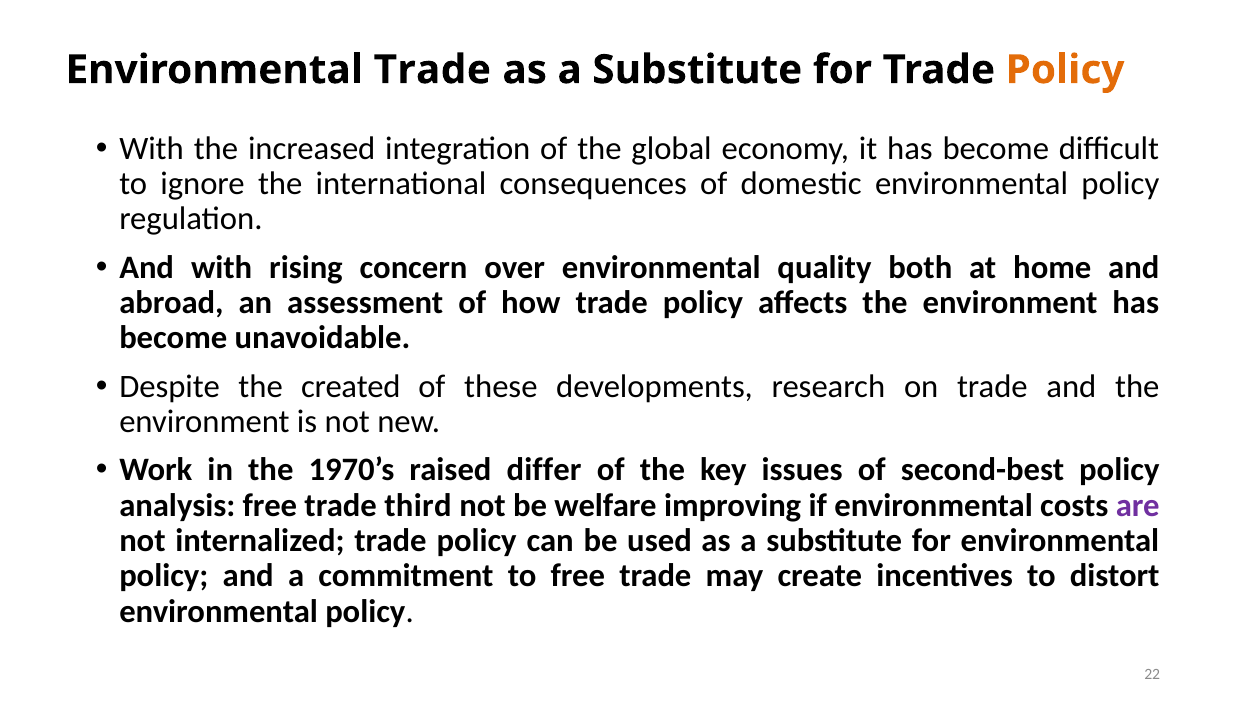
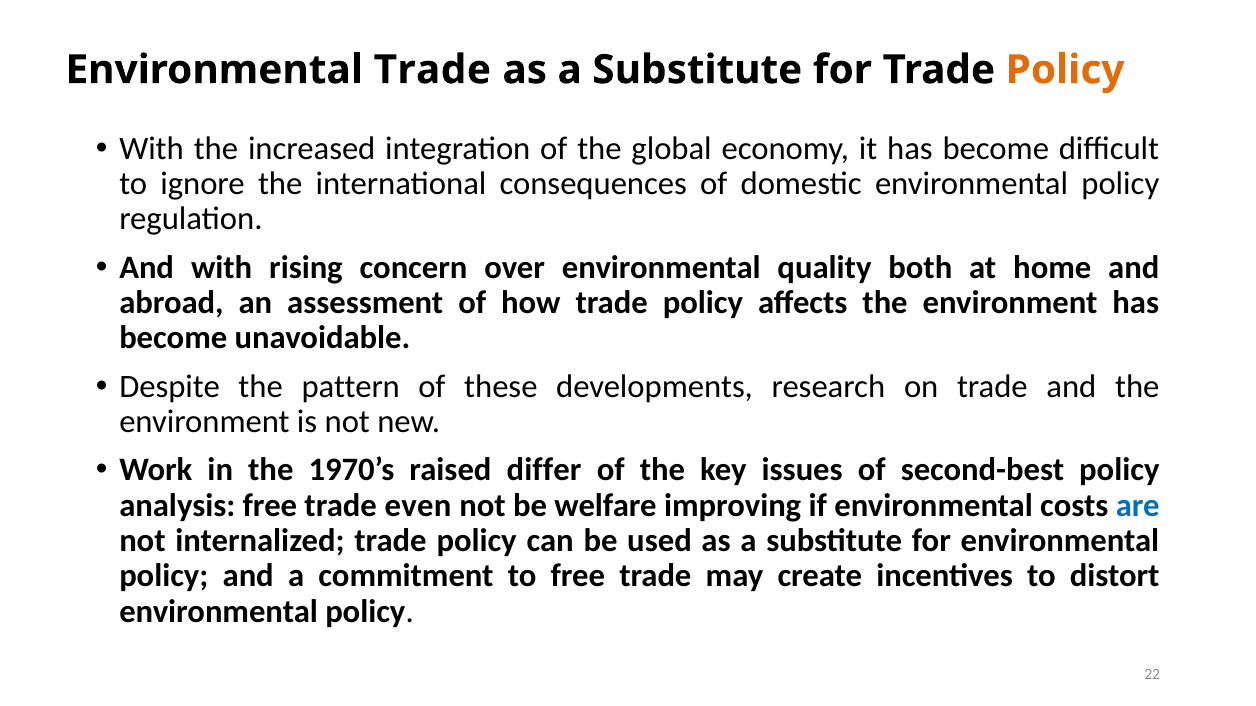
created: created -> pattern (351, 387)
third: third -> even (418, 506)
are colour: purple -> blue (1138, 506)
